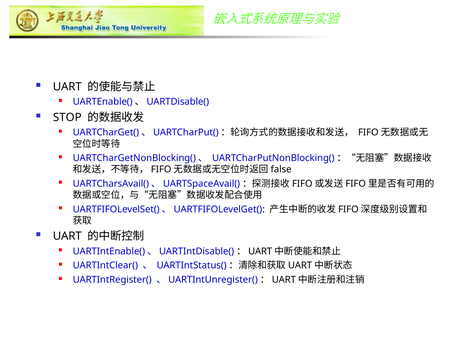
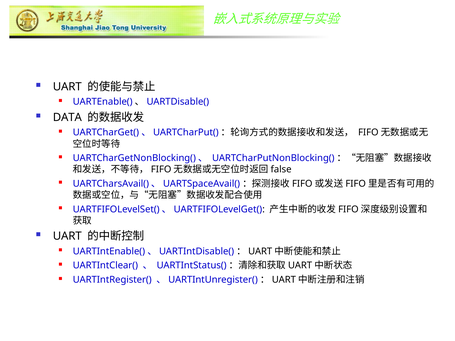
STOP: STOP -> DATA (67, 117)
